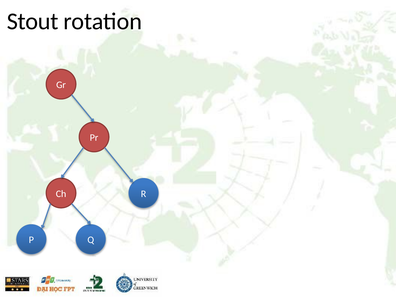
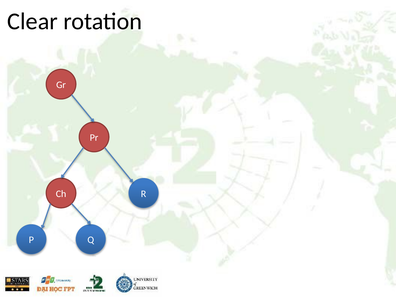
Stout: Stout -> Clear (32, 21)
